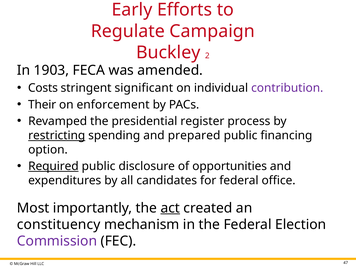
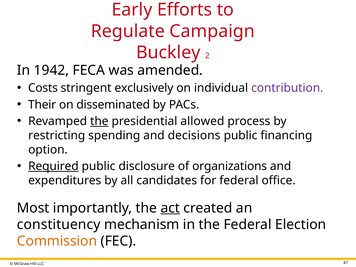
1903: 1903 -> 1942 (51, 70)
significant: significant -> exclusively (144, 88)
enforcement: enforcement -> disseminated (113, 105)
the underline: none -> present (99, 121)
register: register -> allowed (202, 121)
restricting underline: present -> none (57, 135)
prepared: prepared -> decisions (194, 135)
opportunities: opportunities -> organizations (230, 166)
Commission colour: purple -> orange (57, 241)
